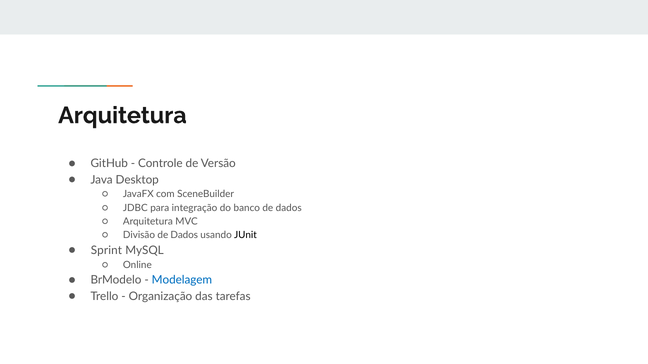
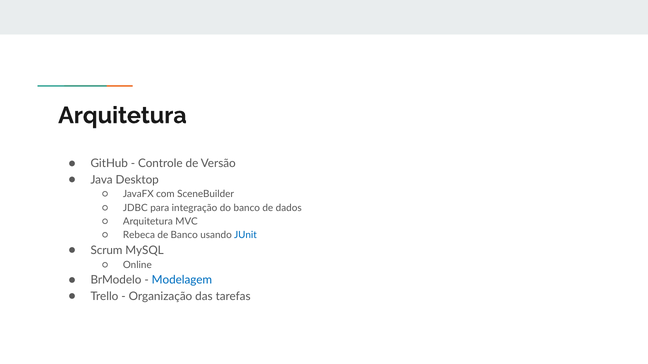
Divisão: Divisão -> Rebeca (139, 235)
Dados: Dados -> Banco (184, 235)
JUnit colour: black -> blue (245, 235)
Sprint: Sprint -> Scrum (107, 251)
